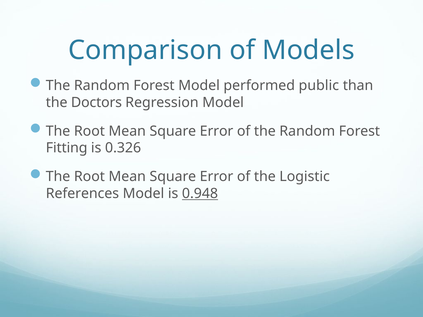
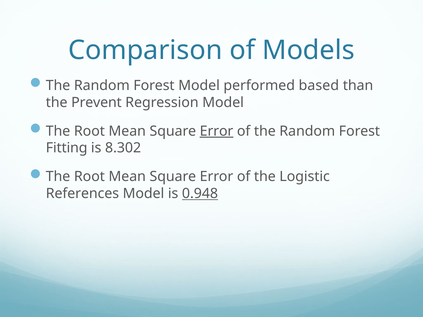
public: public -> based (319, 86)
Doctors: Doctors -> Prevent (96, 103)
Error underline: none -> present (217, 131)
0.326: 0.326 -> 8.302 (123, 148)
